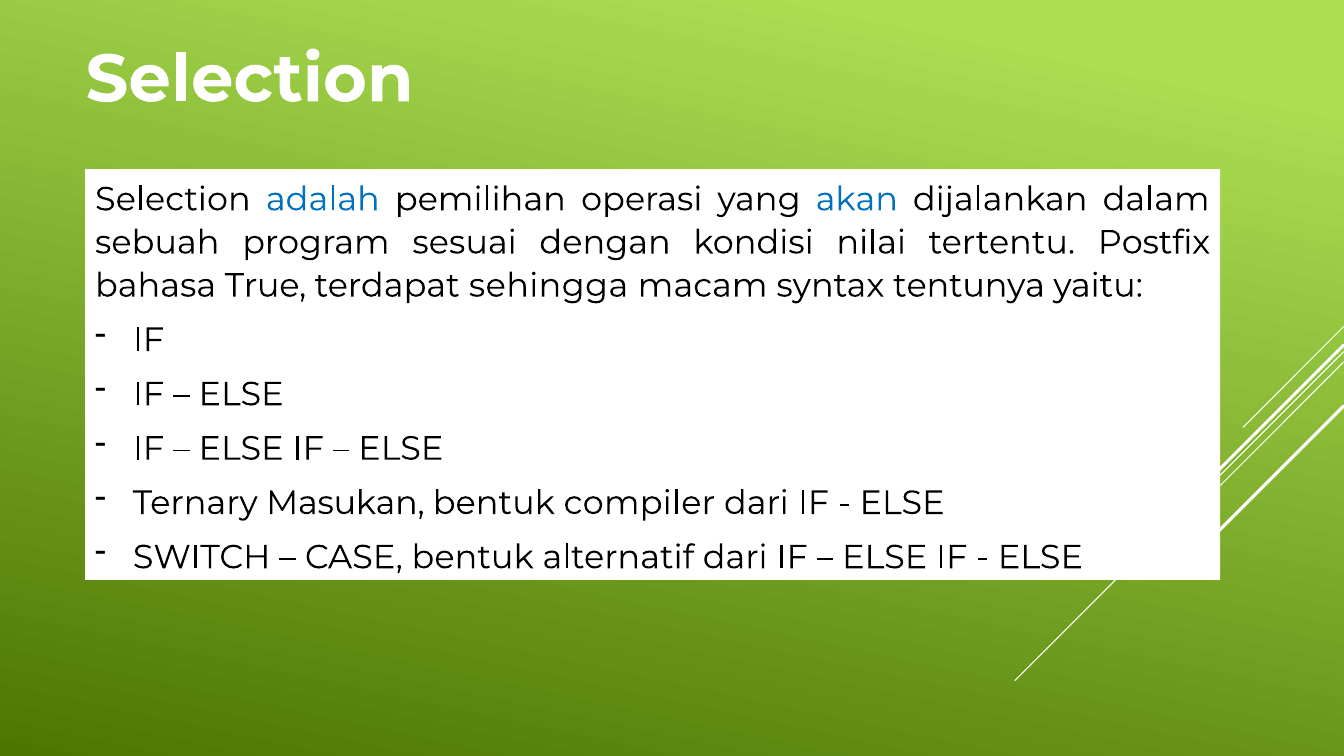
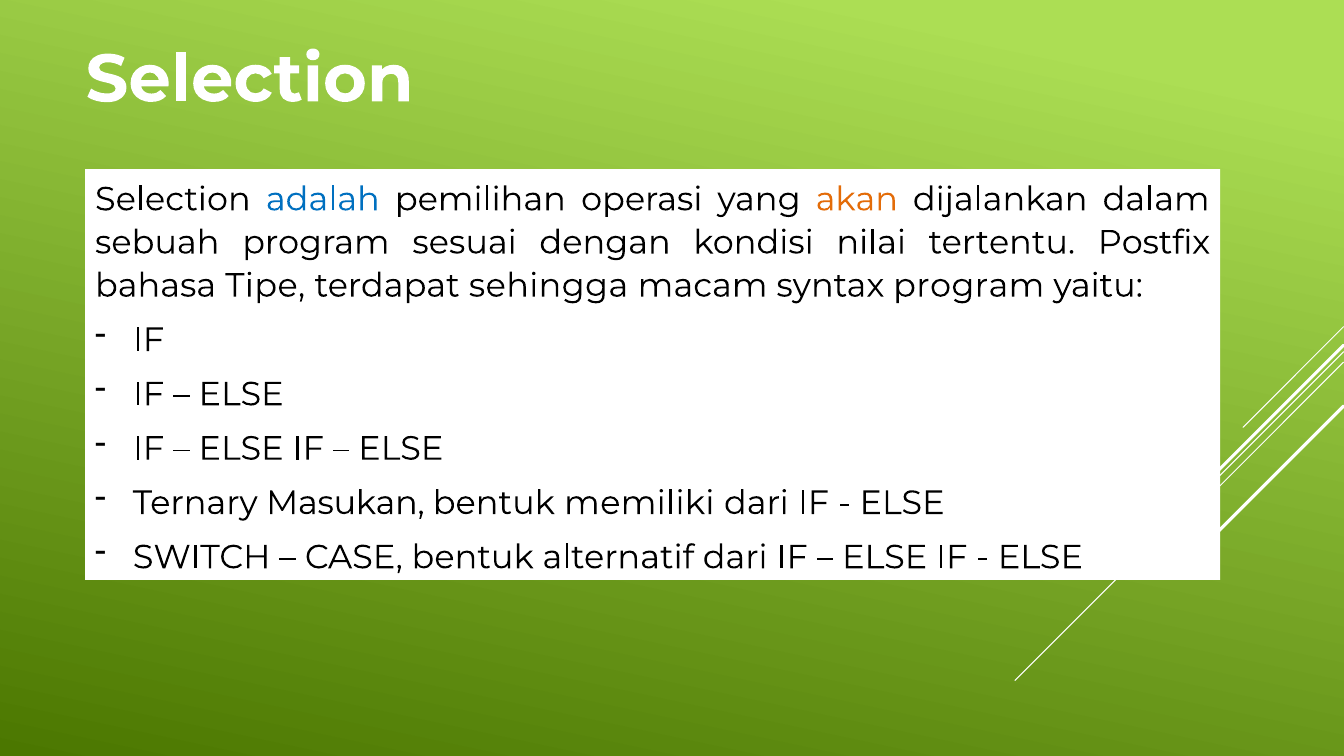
akan colour: blue -> orange (857, 199)
True: True -> Tipe (265, 286)
syntax tentunya: tentunya -> program (969, 286)
compiler: compiler -> memiliki (639, 503)
